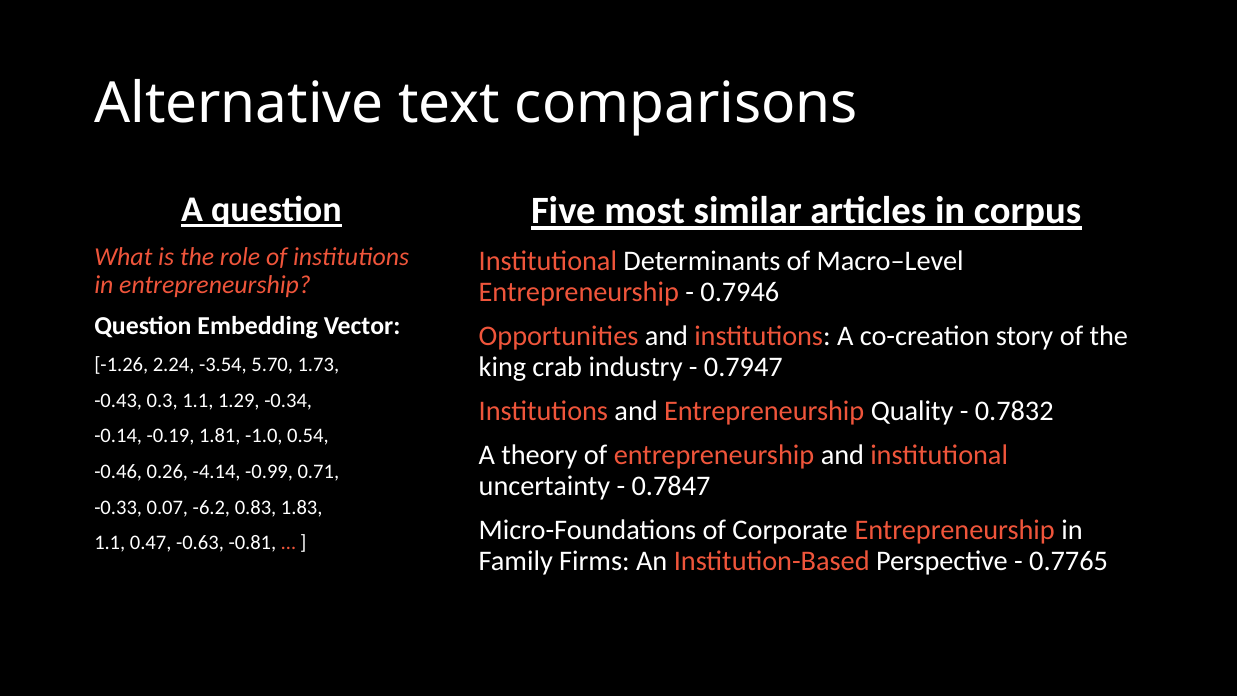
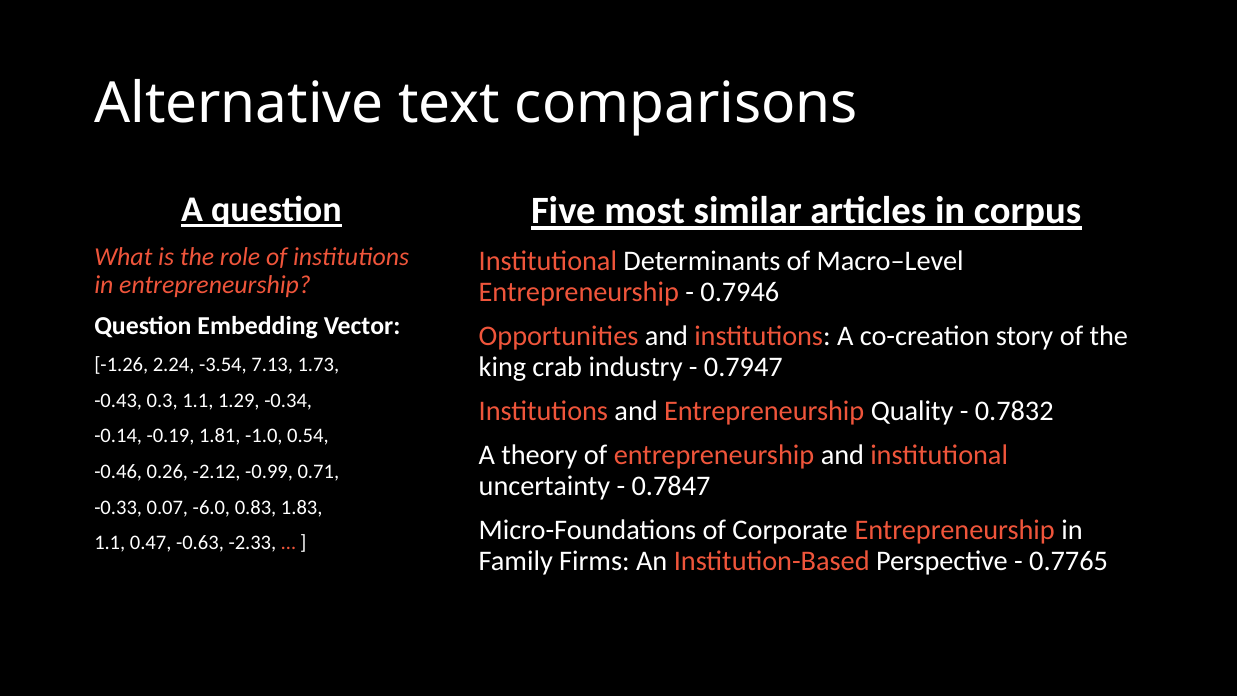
5.70: 5.70 -> 7.13 (272, 365)
-4.14: -4.14 -> -2.12 (217, 472)
-6.2: -6.2 -> -6.0 (211, 507)
-0.81: -0.81 -> -2.33 (252, 543)
